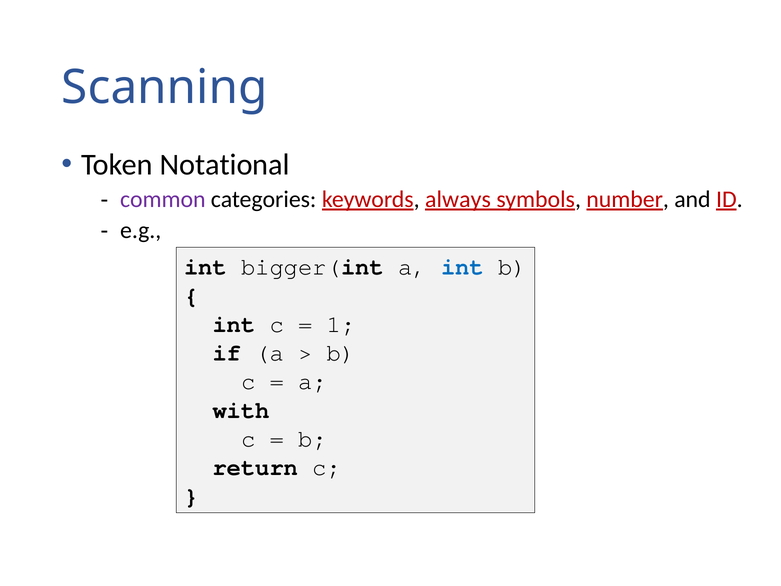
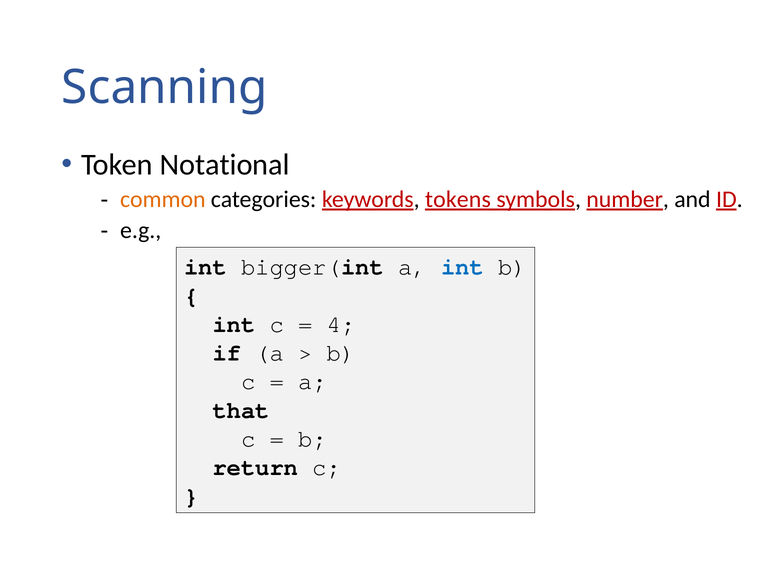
common colour: purple -> orange (163, 199)
always: always -> tokens (458, 199)
1: 1 -> 4 (341, 324)
with: with -> that (241, 410)
